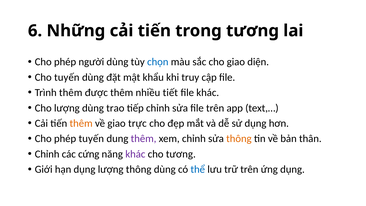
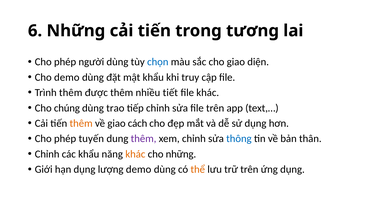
Cho tuyến: tuyến -> demo (67, 77)
Cho lượng: lượng -> chúng (67, 108)
trực: trực -> cách (138, 123)
thông colour: orange -> blue (239, 139)
các cứng: cứng -> khẩu (89, 154)
khác colour: purple -> orange (135, 154)
cho tương: tương -> những (181, 154)
lượng thông: thông -> demo (139, 169)
thể colour: blue -> orange (198, 169)
